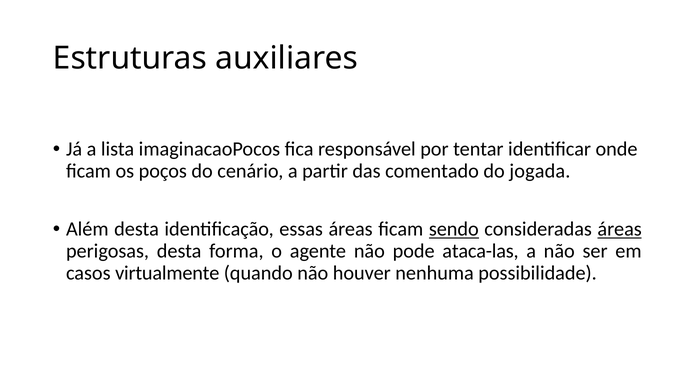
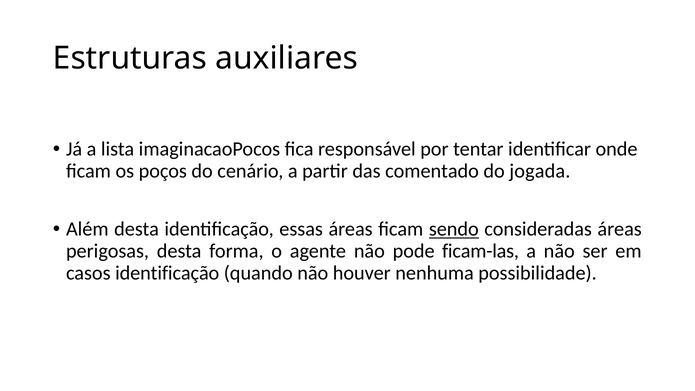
áreas underline: present -> none (620, 229)
ataca-las: ataca-las -> ficam-las (480, 251)
casos virtualmente: virtualmente -> identificação (167, 273)
